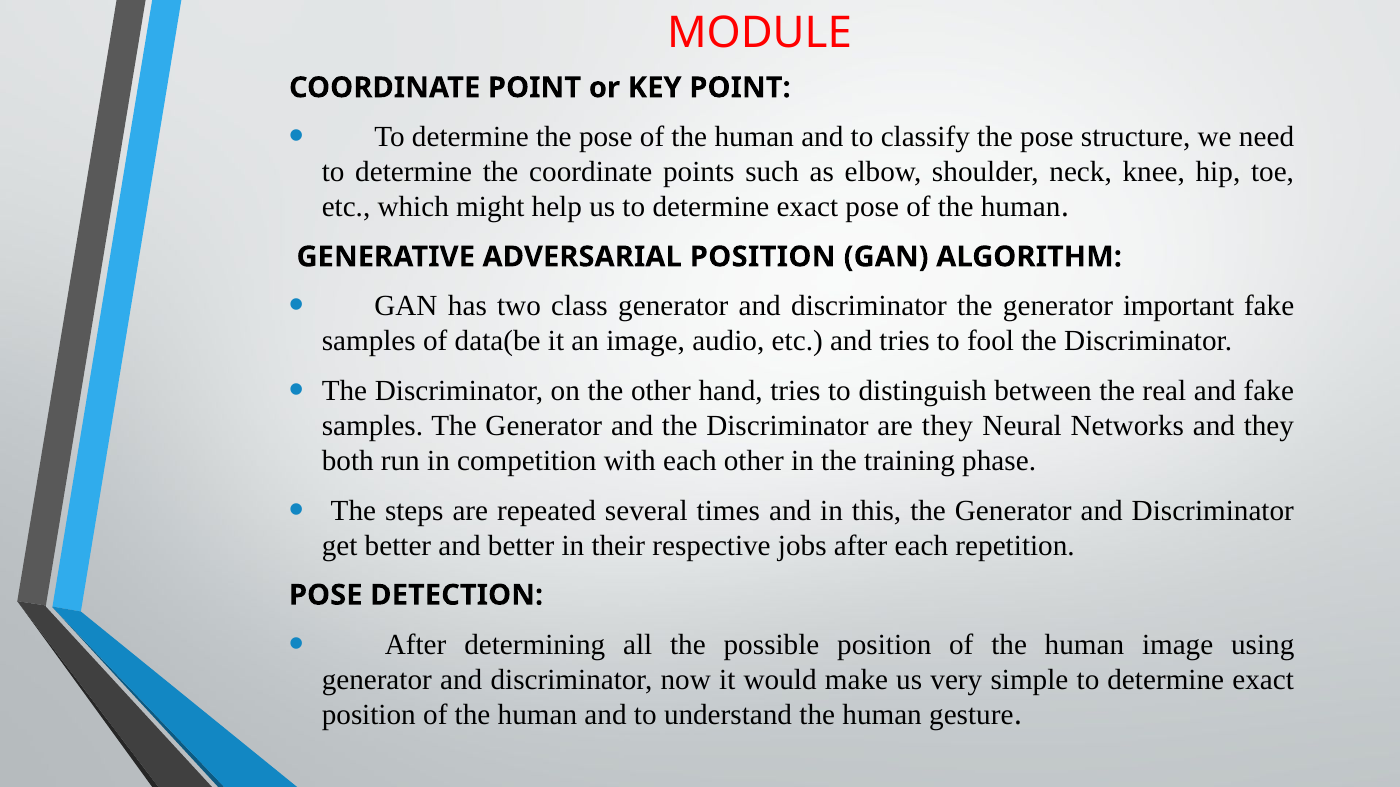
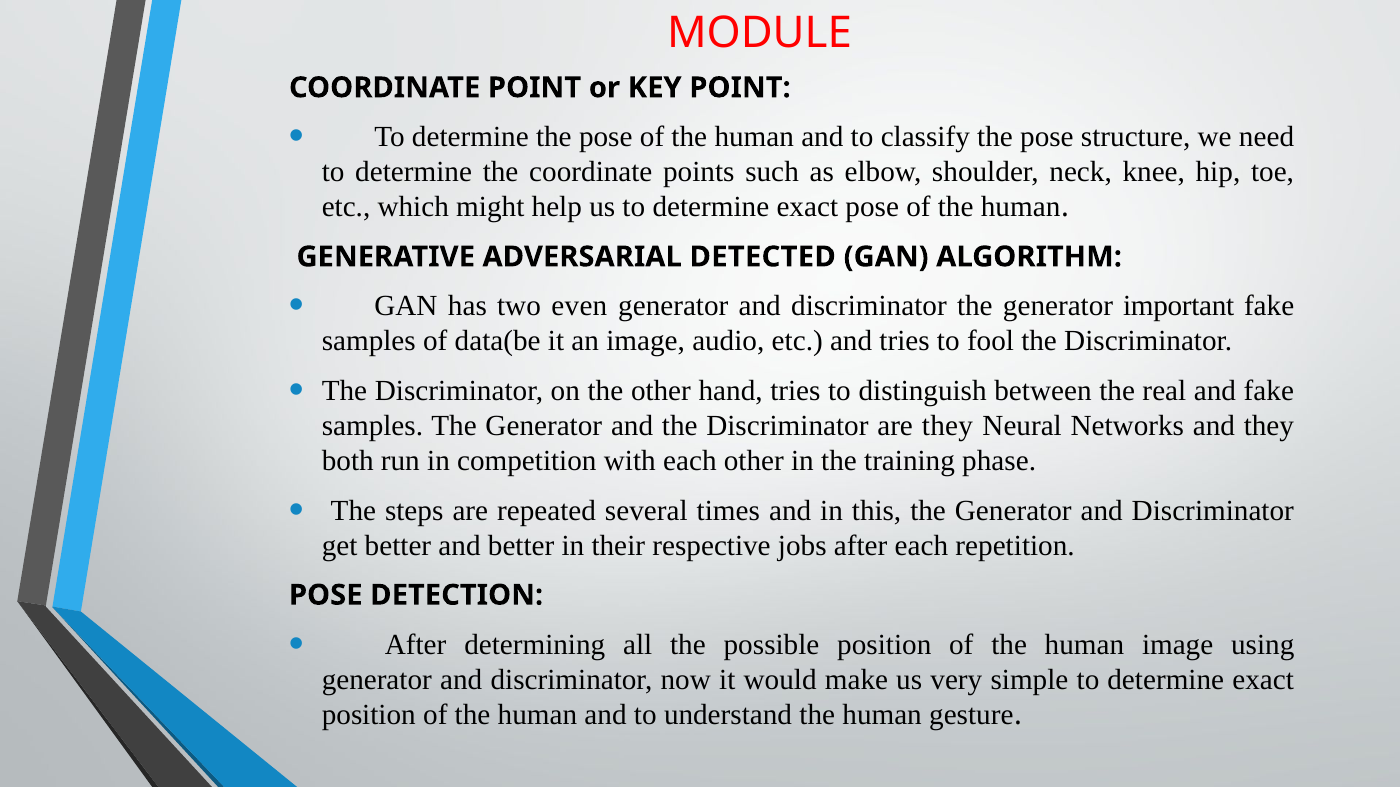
ADVERSARIAL POSITION: POSITION -> DETECTED (763, 257)
class: class -> even (579, 307)
